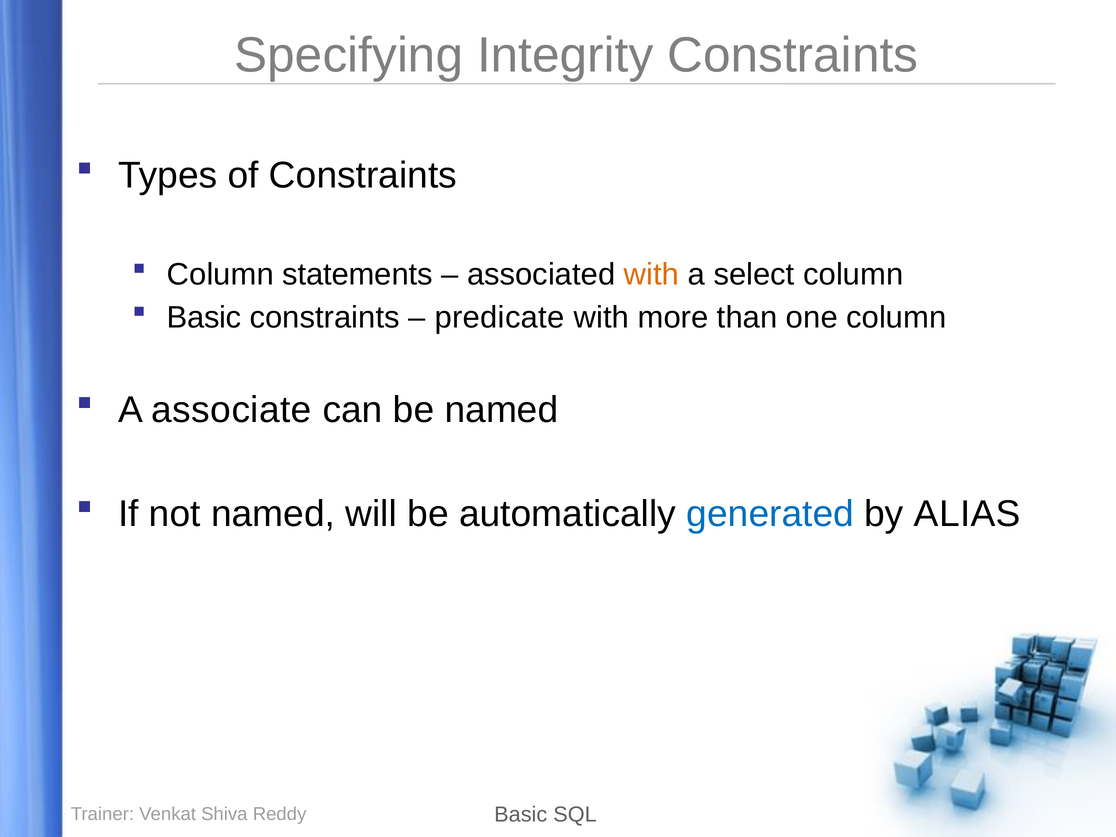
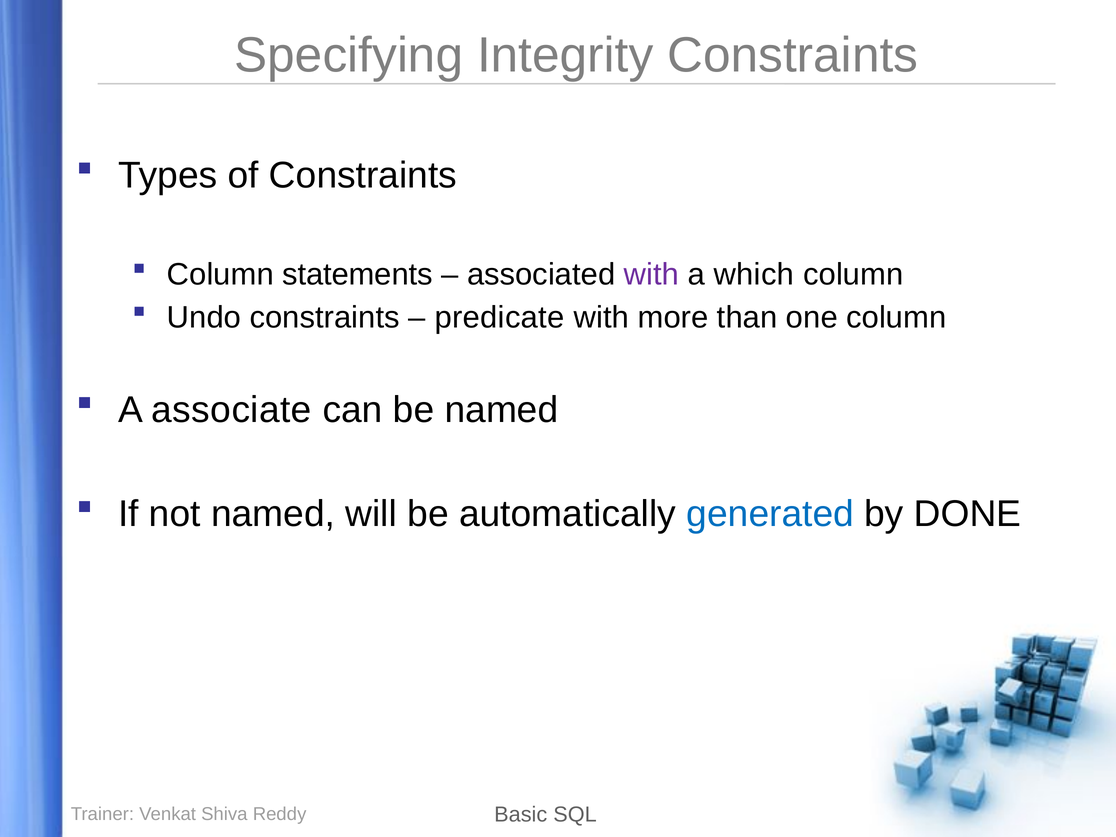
with colour: orange -> purple (651, 274)
select: select -> which (754, 274)
Basic: Basic -> Undo (204, 318)
ALIAS: ALIAS -> DONE (968, 514)
